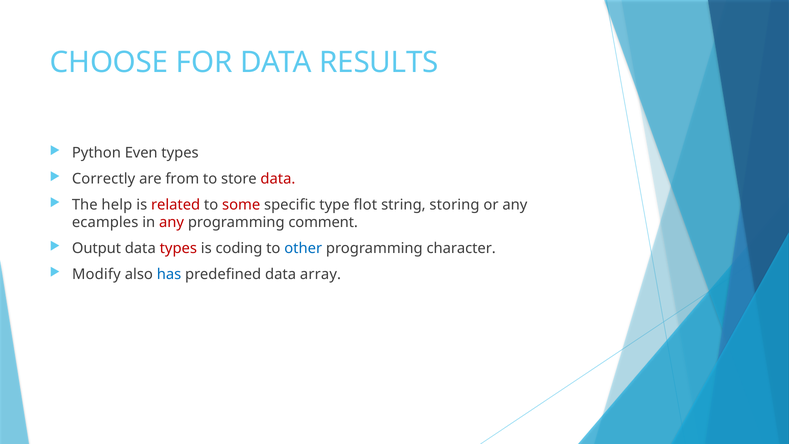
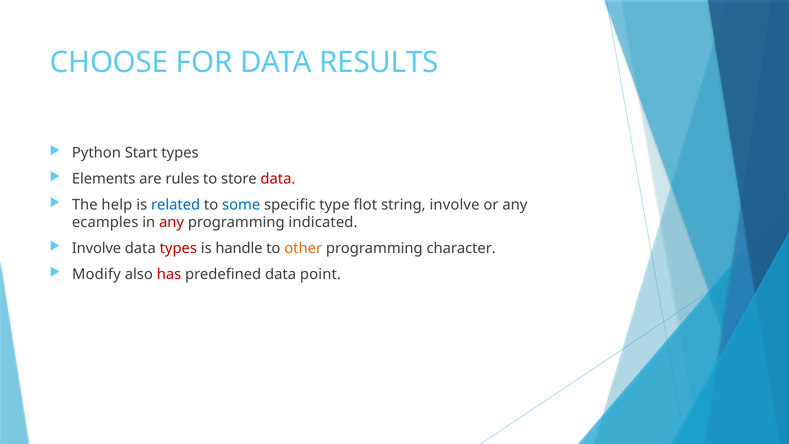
Even: Even -> Start (141, 153)
Correctly: Correctly -> Elements (104, 179)
from: from -> rules (182, 179)
related colour: red -> blue (176, 205)
some colour: red -> blue (241, 205)
string storing: storing -> involve (454, 205)
comment: comment -> indicated (323, 222)
Output: Output -> Involve (96, 248)
coding: coding -> handle (239, 248)
other colour: blue -> orange (303, 248)
has colour: blue -> red (169, 274)
array: array -> point (321, 274)
